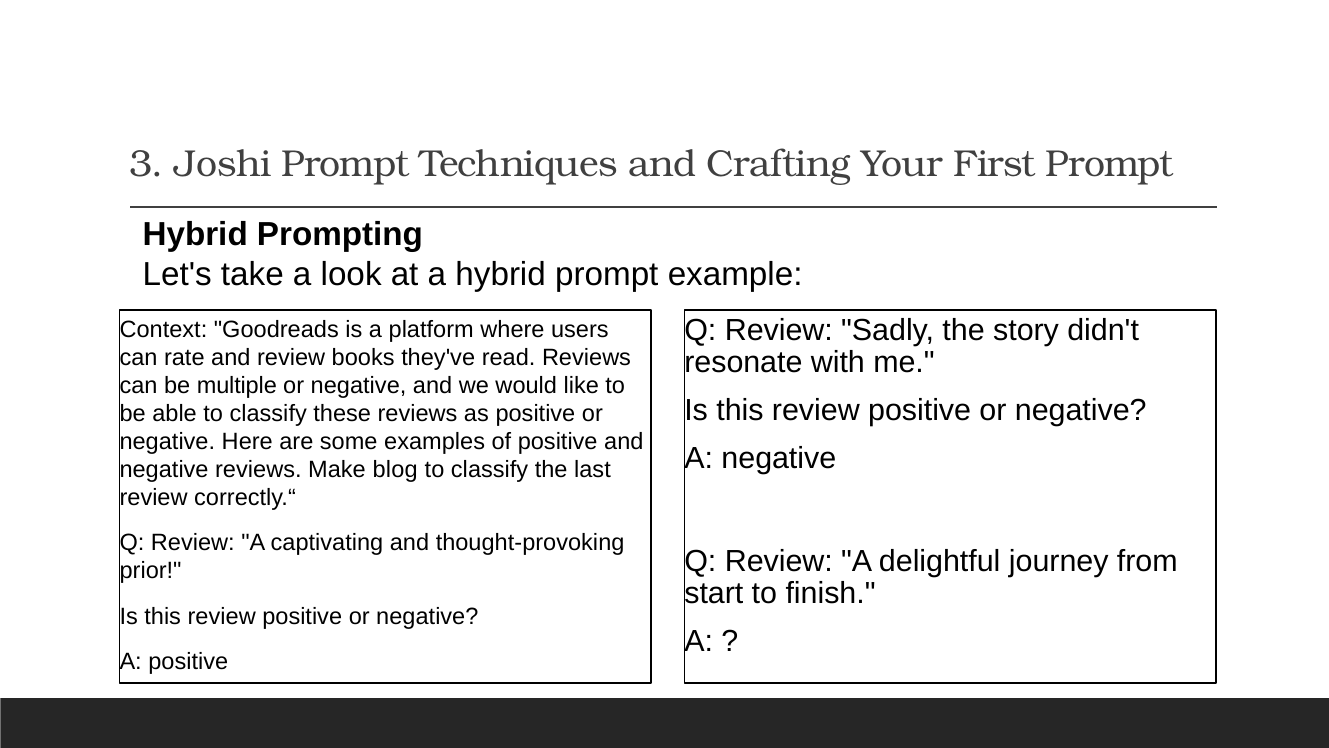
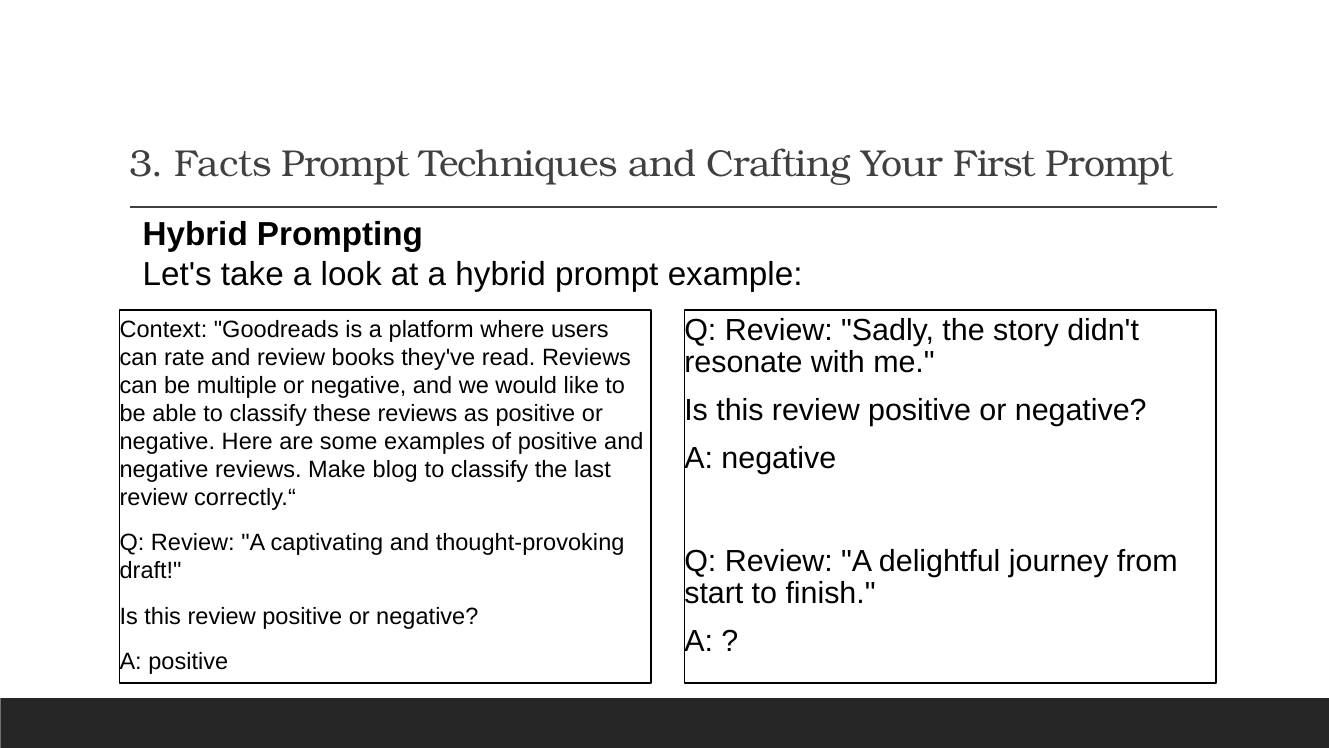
Joshi: Joshi -> Facts (223, 164)
prior: prior -> draft (151, 571)
